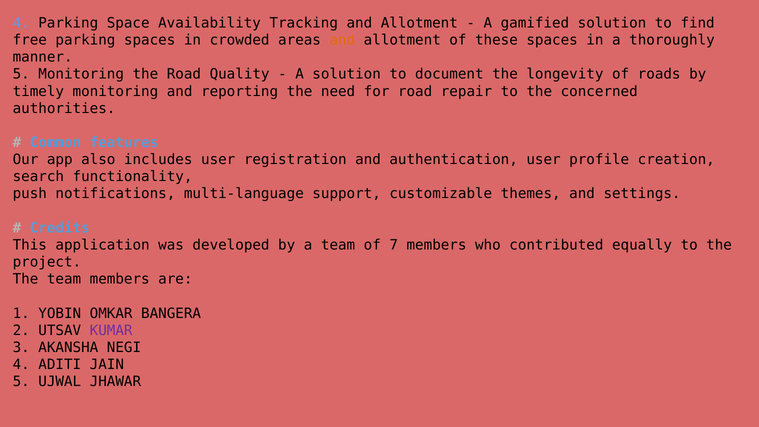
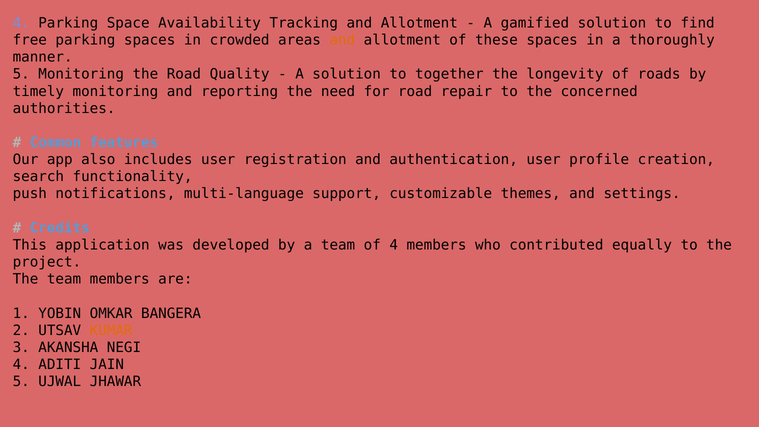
document: document -> together (449, 74)
of 7: 7 -> 4 (394, 245)
KUMAR colour: purple -> orange (111, 330)
